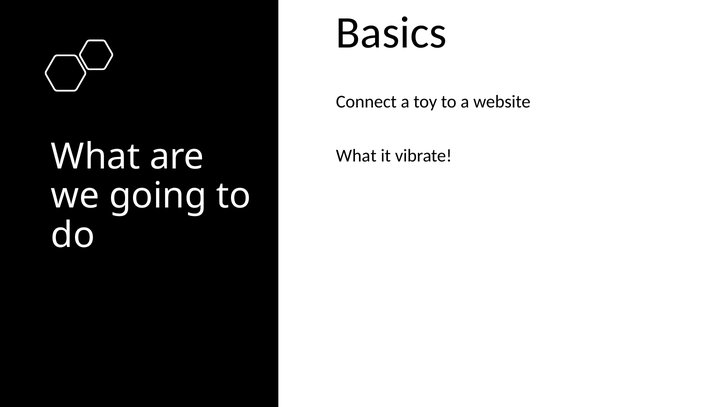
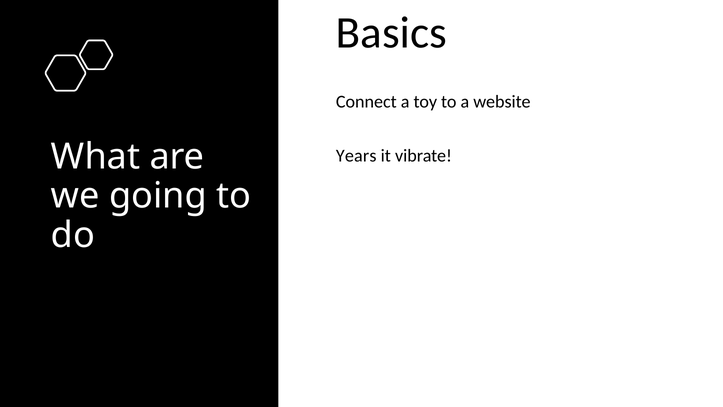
What: What -> Years (356, 156)
